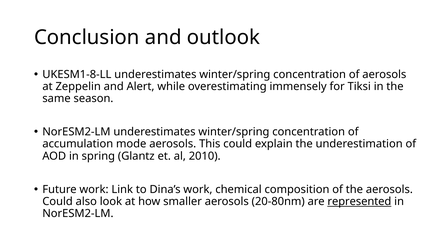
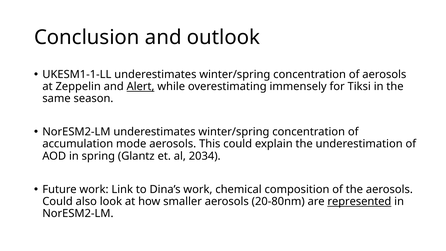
UKESM1-8-LL: UKESM1-8-LL -> UKESM1-1-LL (77, 74)
Alert underline: none -> present (141, 86)
2010: 2010 -> 2034 (205, 156)
